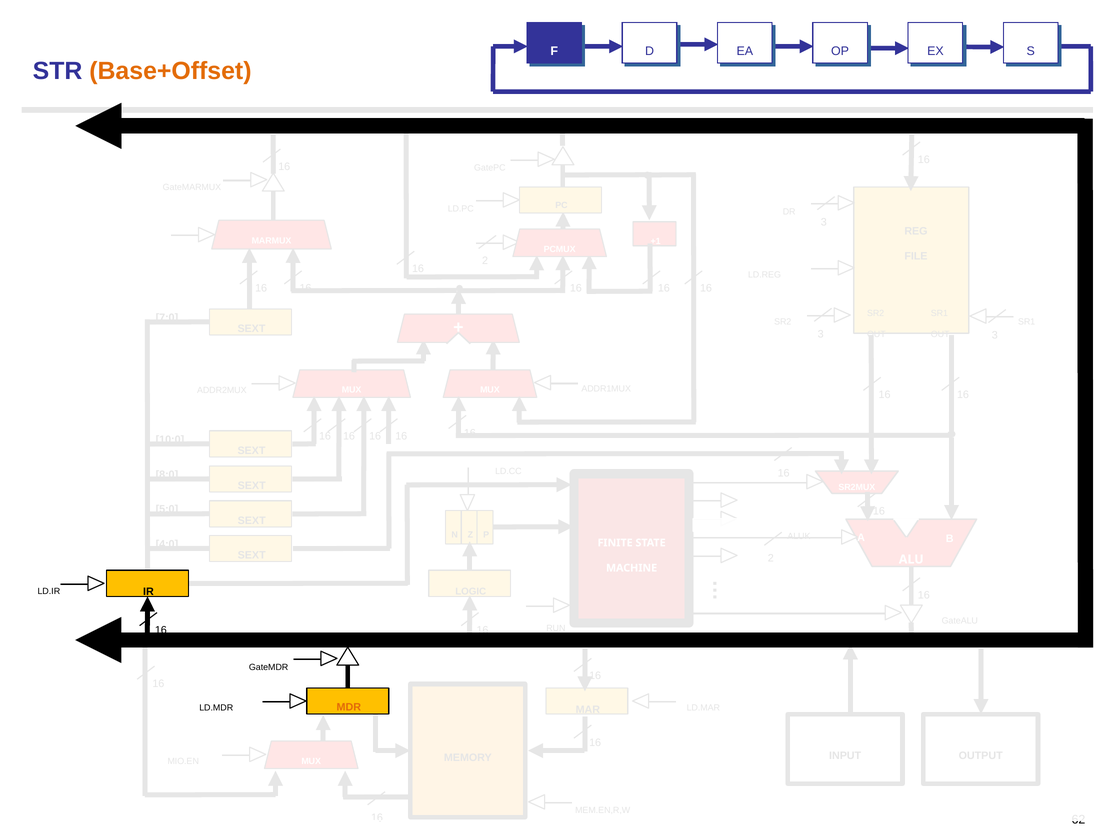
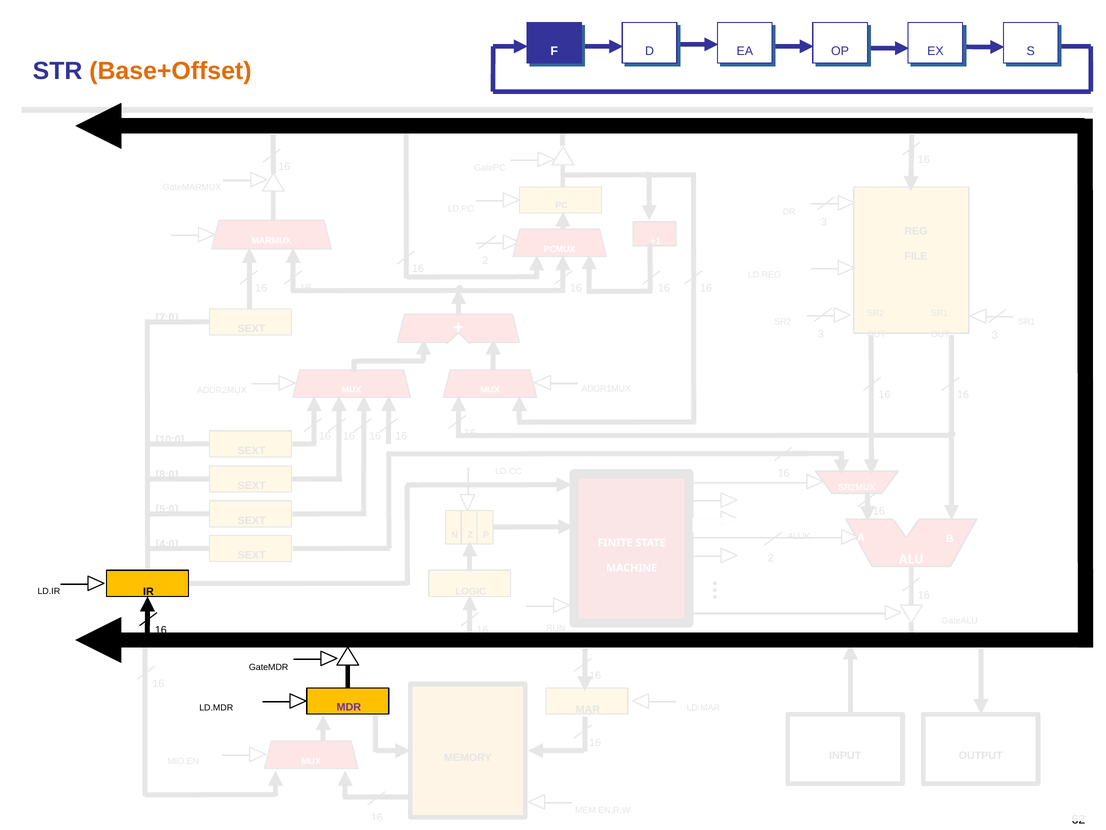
MDR colour: orange -> purple (349, 707)
